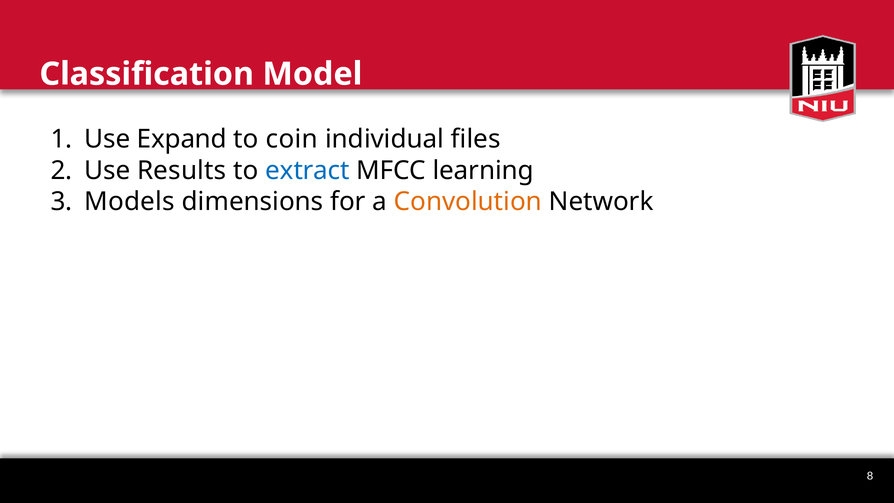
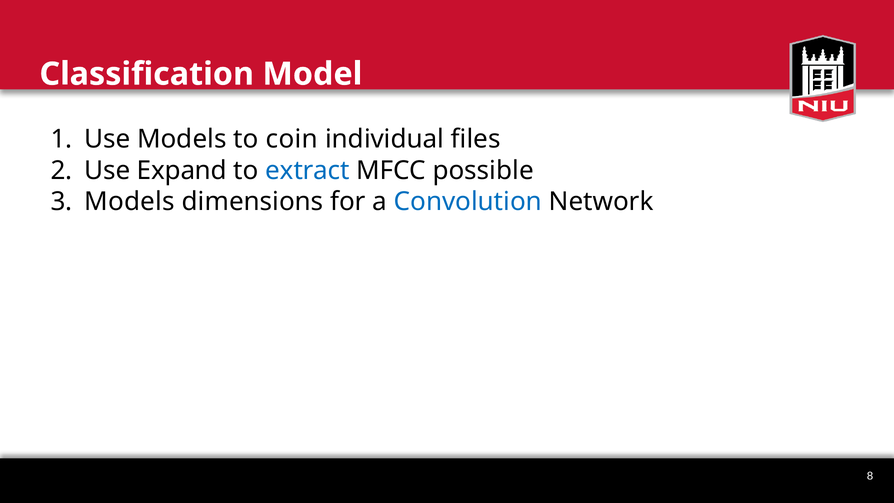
Use Expand: Expand -> Models (182, 139)
Results: Results -> Expand (182, 170)
learning: learning -> possible (483, 170)
Convolution colour: orange -> blue (468, 202)
